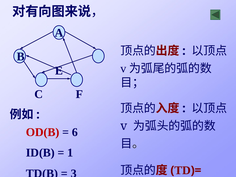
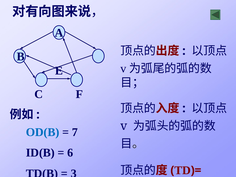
OD(B colour: red -> blue (43, 132)
6: 6 -> 7 (75, 132)
1: 1 -> 6 (70, 153)
